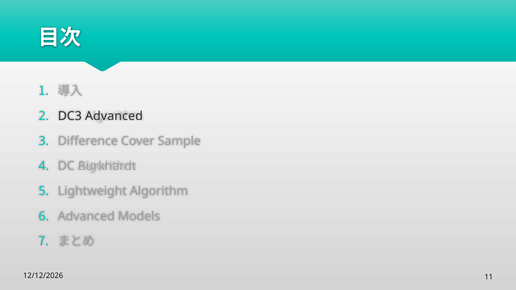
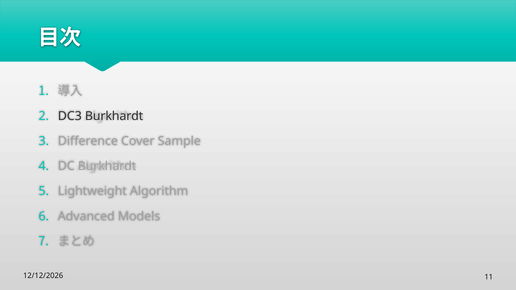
DC3 Advanced: Advanced -> Burkhardt (114, 116)
